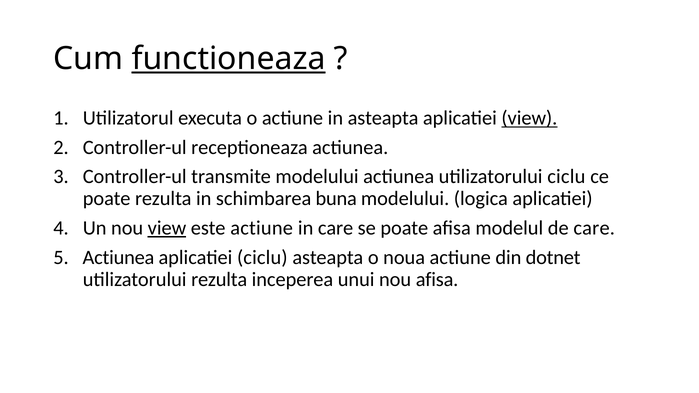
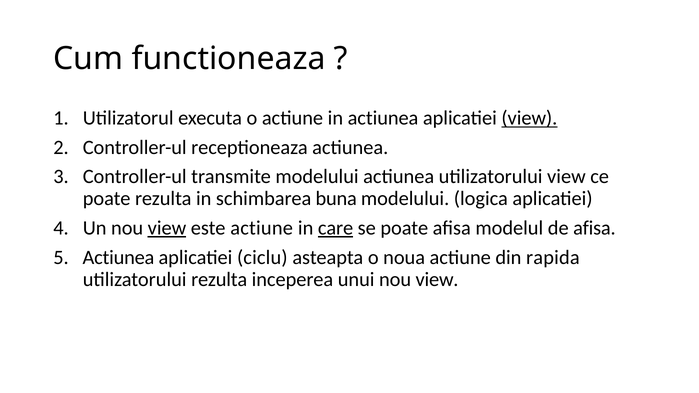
functioneaza underline: present -> none (229, 59)
in asteapta: asteapta -> actiunea (383, 118)
utilizatorului ciclu: ciclu -> view (566, 177)
care underline: none -> present (336, 228)
de care: care -> afisa (594, 228)
dotnet: dotnet -> rapida (553, 257)
unui nou afisa: afisa -> view (437, 279)
